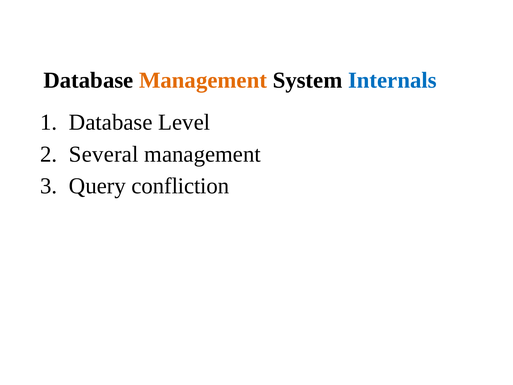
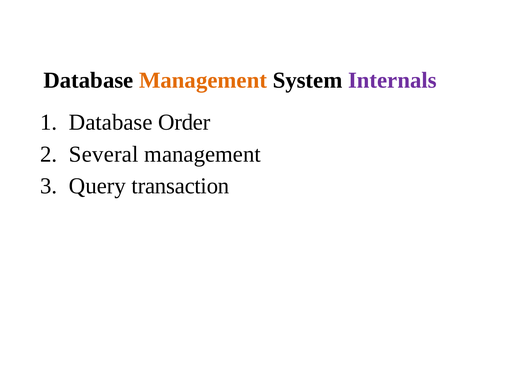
Internals colour: blue -> purple (392, 80)
Level: Level -> Order (184, 122)
confliction: confliction -> transaction (180, 186)
